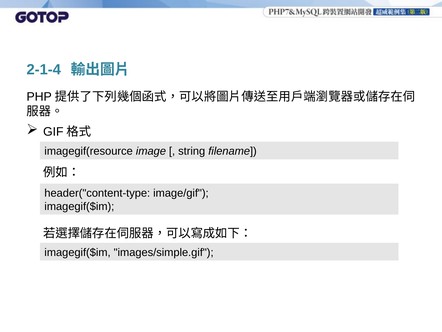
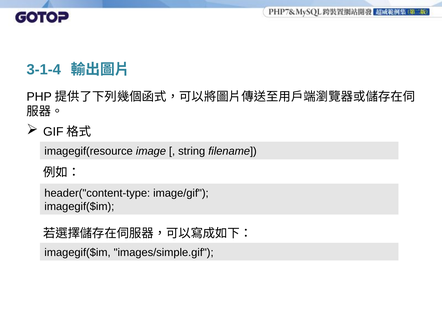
2-1-4: 2-1-4 -> 3-1-4 (44, 69)
